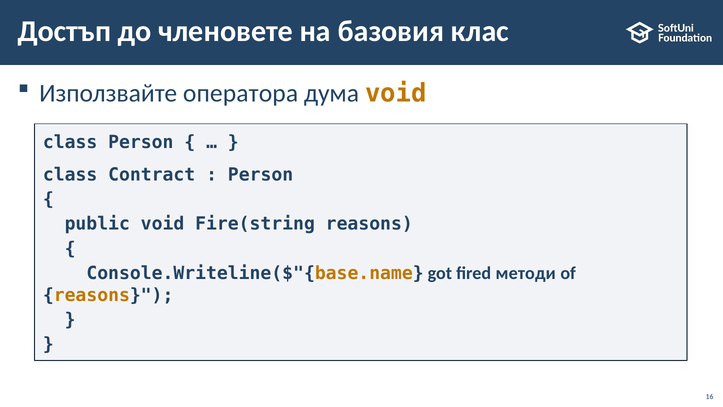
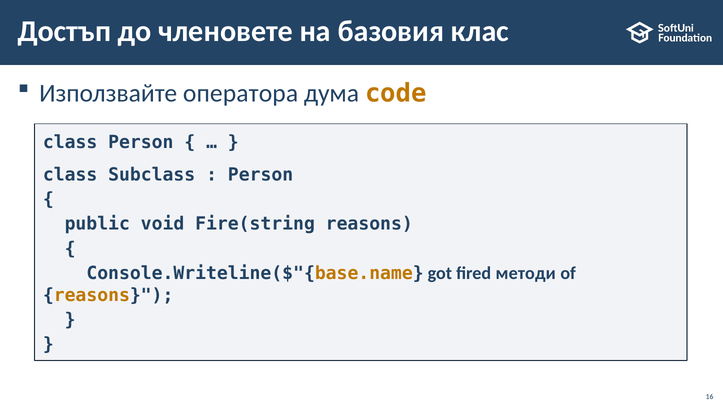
дума void: void -> code (396, 93)
Contract: Contract -> Subclass (152, 174)
